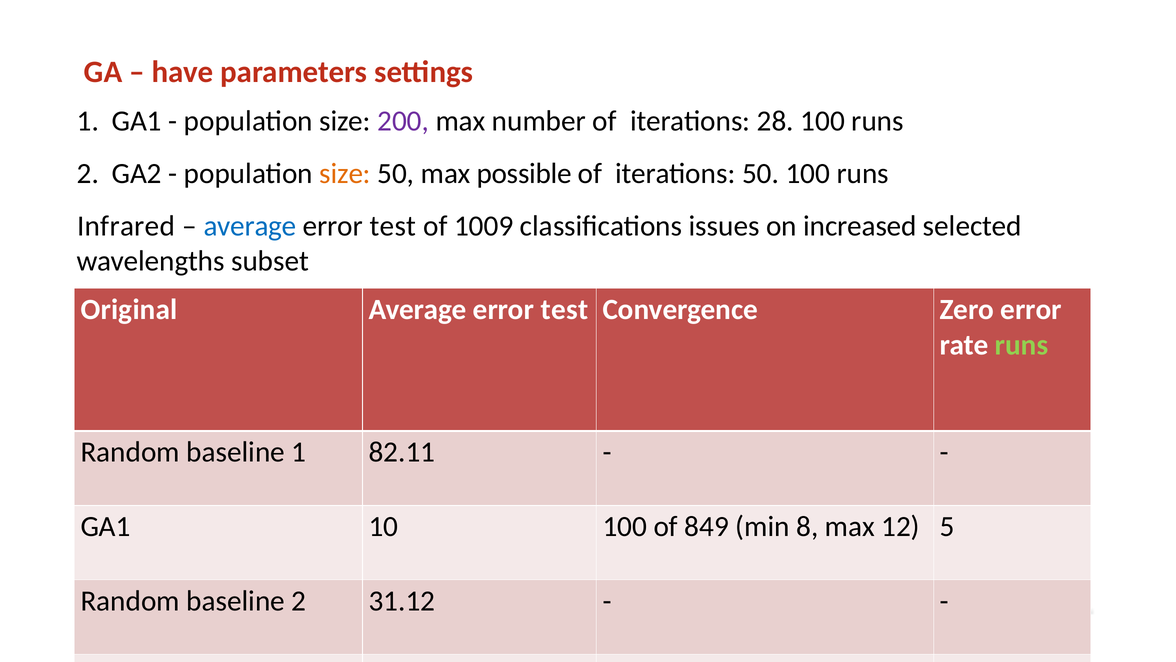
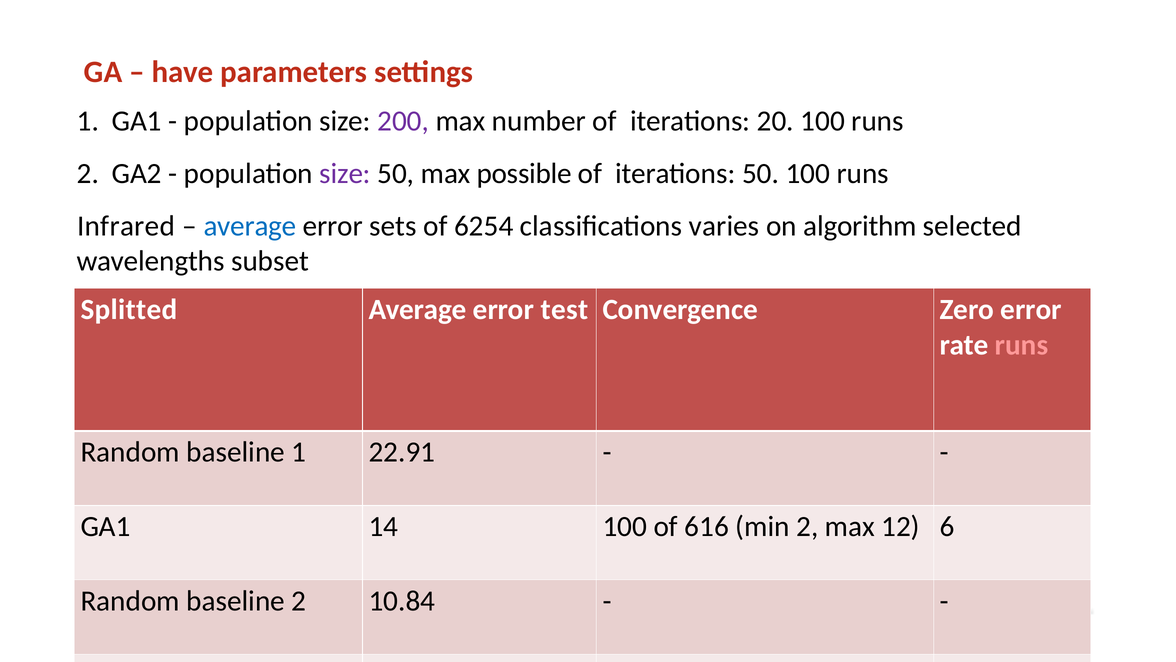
28: 28 -> 20 (775, 121)
size colour: orange -> purple (345, 173)
test: test -> sets (393, 226)
1009: 1009 -> 6254 (484, 226)
issues: issues -> varies (724, 226)
increased: increased -> algorithm (860, 226)
Original: Original -> Splitted (129, 309)
runs colour: light green -> pink (1022, 345)
82.11: 82.11 -> 22.91 (402, 452)
10: 10 -> 14 (383, 526)
849: 849 -> 616 (707, 526)
min 8: 8 -> 2 (807, 526)
5: 5 -> 6 (947, 526)
31.12: 31.12 -> 10.84 (402, 601)
